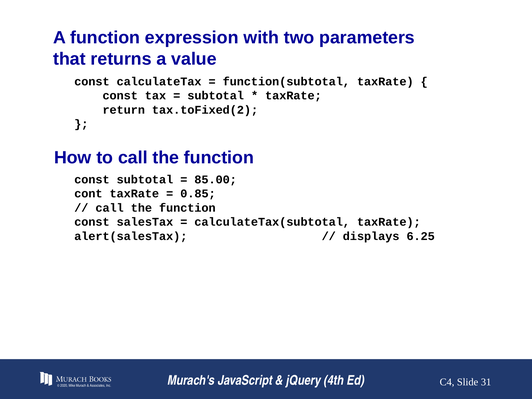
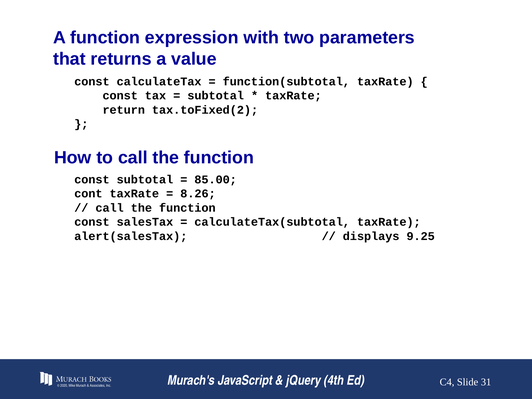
0.85: 0.85 -> 8.26 (198, 194)
6.25: 6.25 -> 9.25 (421, 236)
